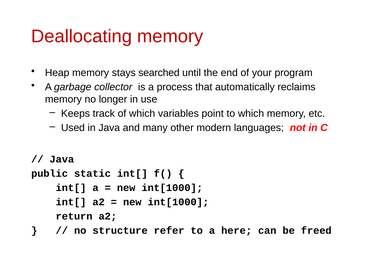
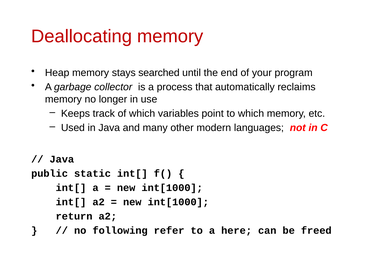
structure: structure -> following (120, 231)
